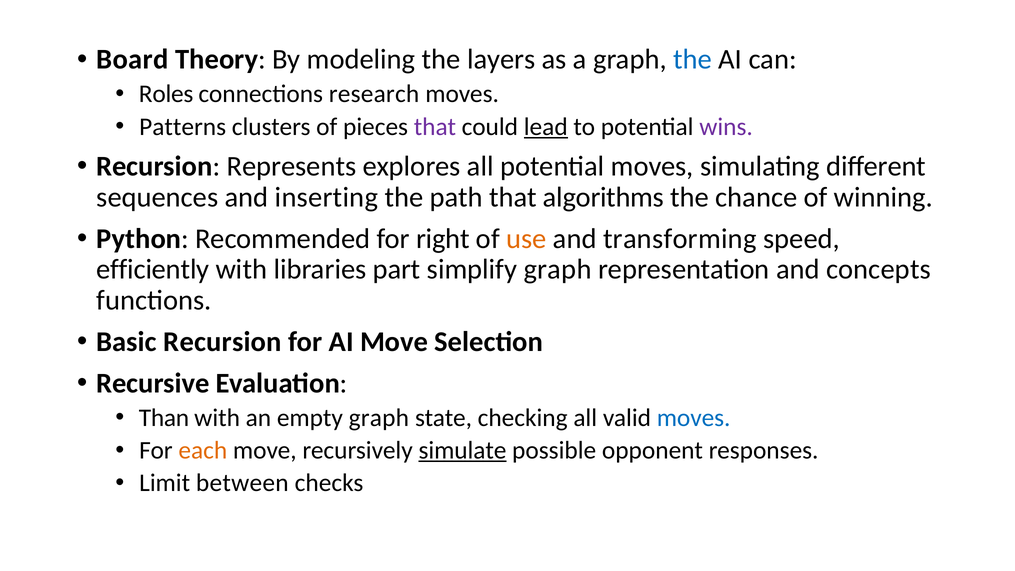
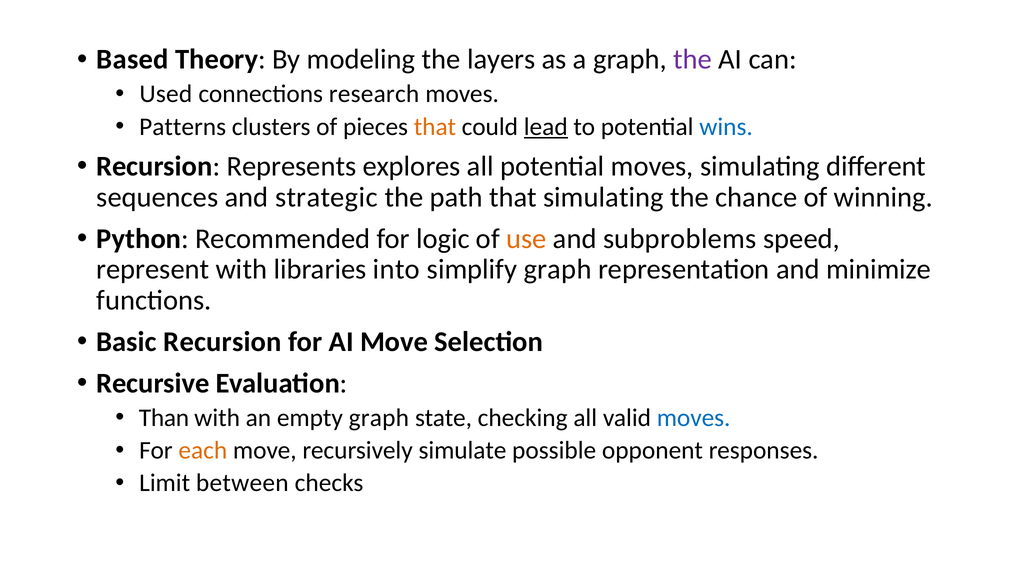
Board: Board -> Based (132, 60)
the colour: blue -> purple (693, 60)
Roles: Roles -> Used (166, 94)
that colour: purple -> orange (435, 127)
wins colour: purple -> blue (726, 127)
inserting: inserting -> strategic (326, 197)
that algorithms: algorithms -> simulating (603, 197)
right: right -> logic (443, 239)
transforming: transforming -> subproblems (680, 239)
efficiently: efficiently -> represent (153, 269)
part: part -> into (396, 269)
concepts: concepts -> minimize (879, 269)
simulate underline: present -> none (462, 450)
